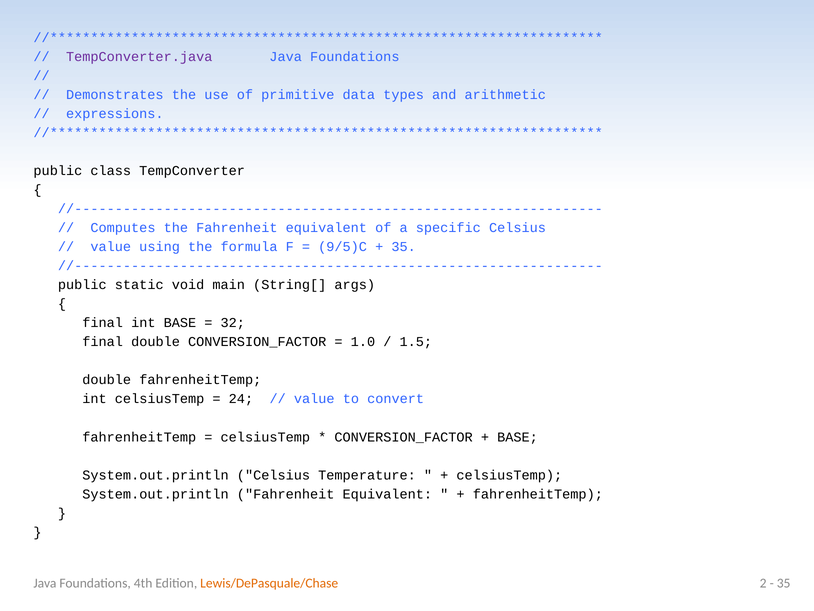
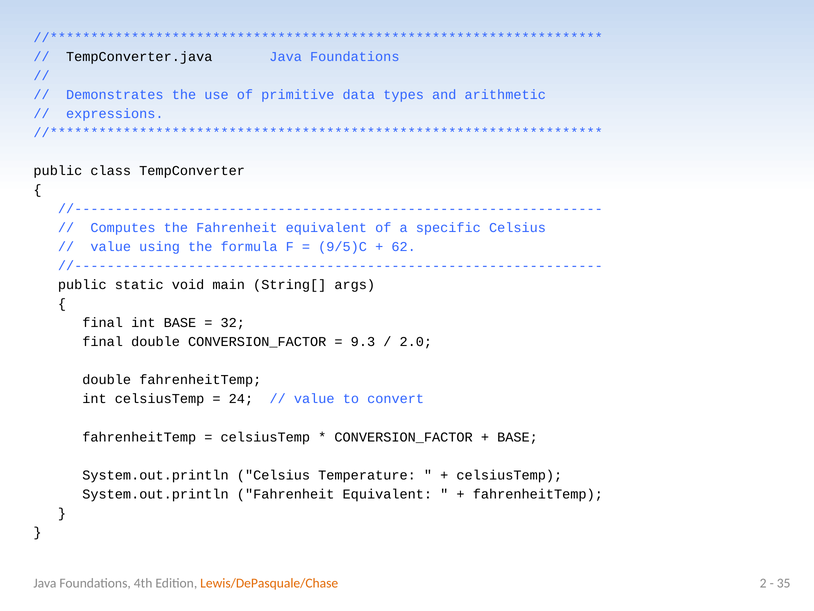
TempConverter.java colour: purple -> black (139, 57)
35: 35 -> 62 (404, 247)
1.0: 1.0 -> 9.3 (363, 342)
1.5: 1.5 -> 2.0 (416, 342)
